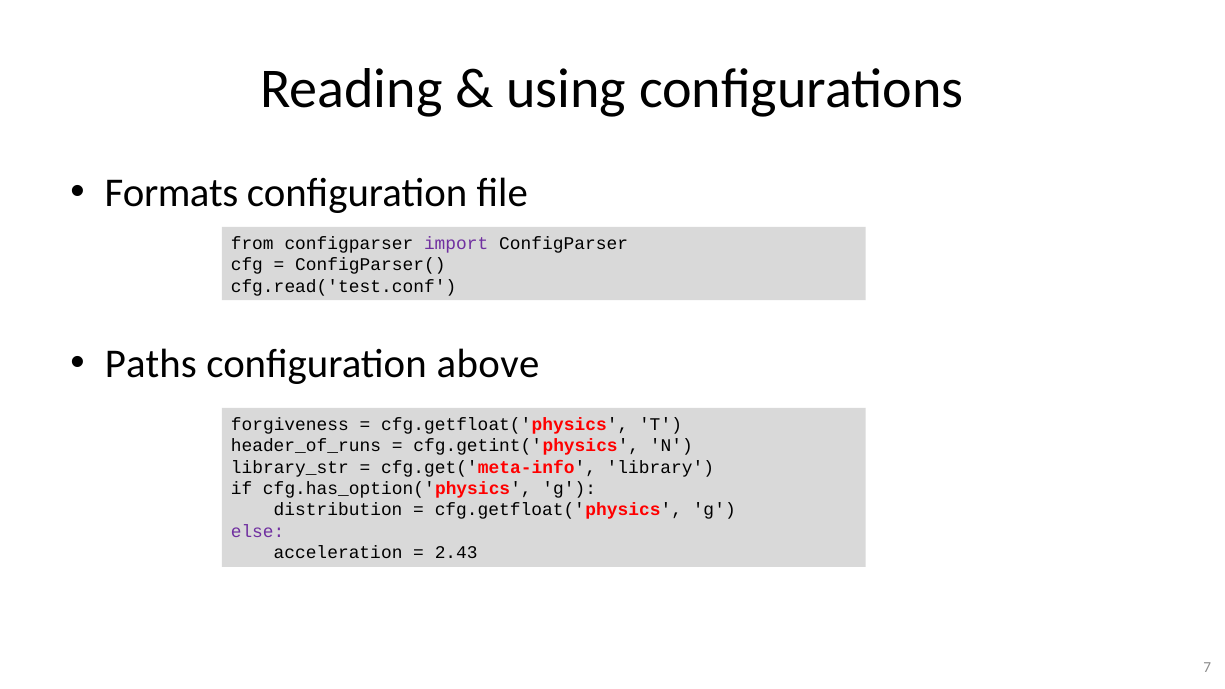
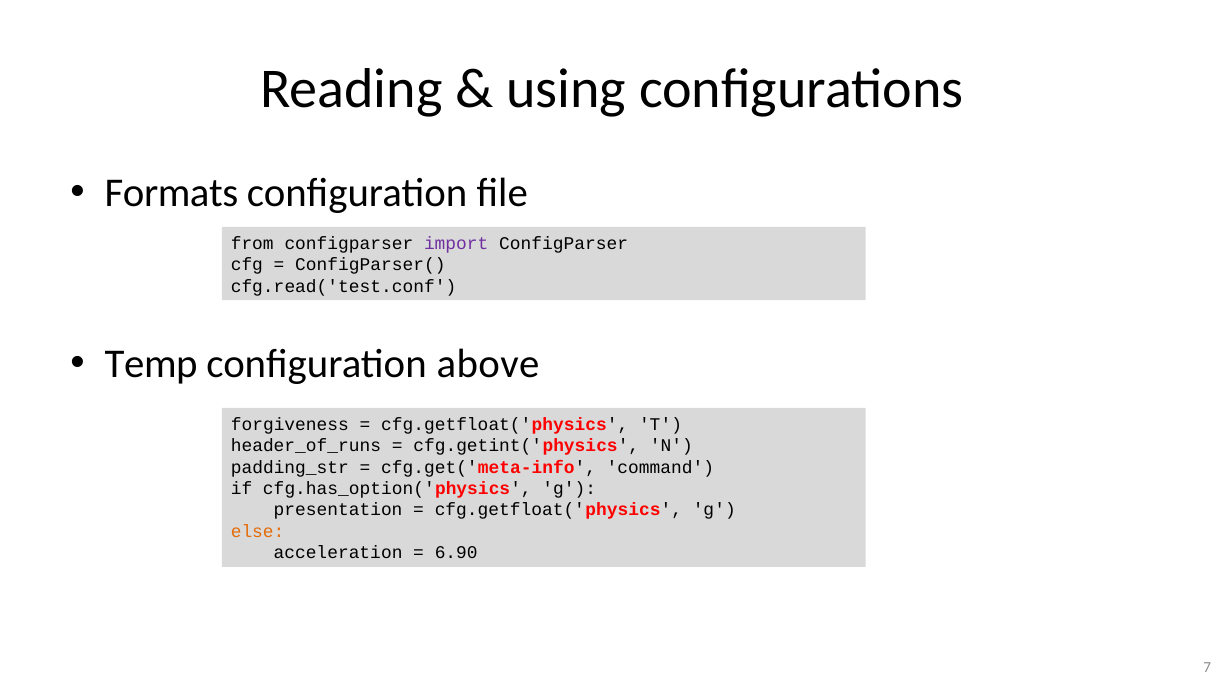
Paths: Paths -> Temp (151, 364)
library_str: library_str -> padding_str (290, 467)
library: library -> command (660, 467)
distribution: distribution -> presentation (338, 510)
else colour: purple -> orange (258, 532)
2.43: 2.43 -> 6.90 (456, 553)
